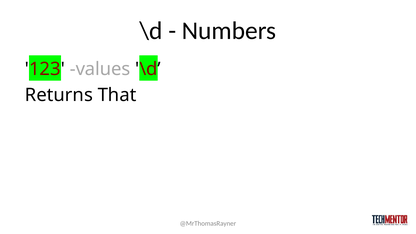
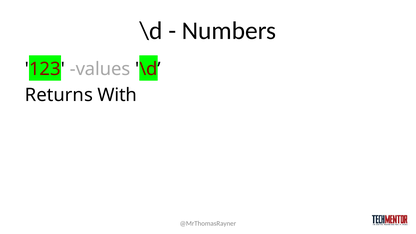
That: That -> With (117, 95)
